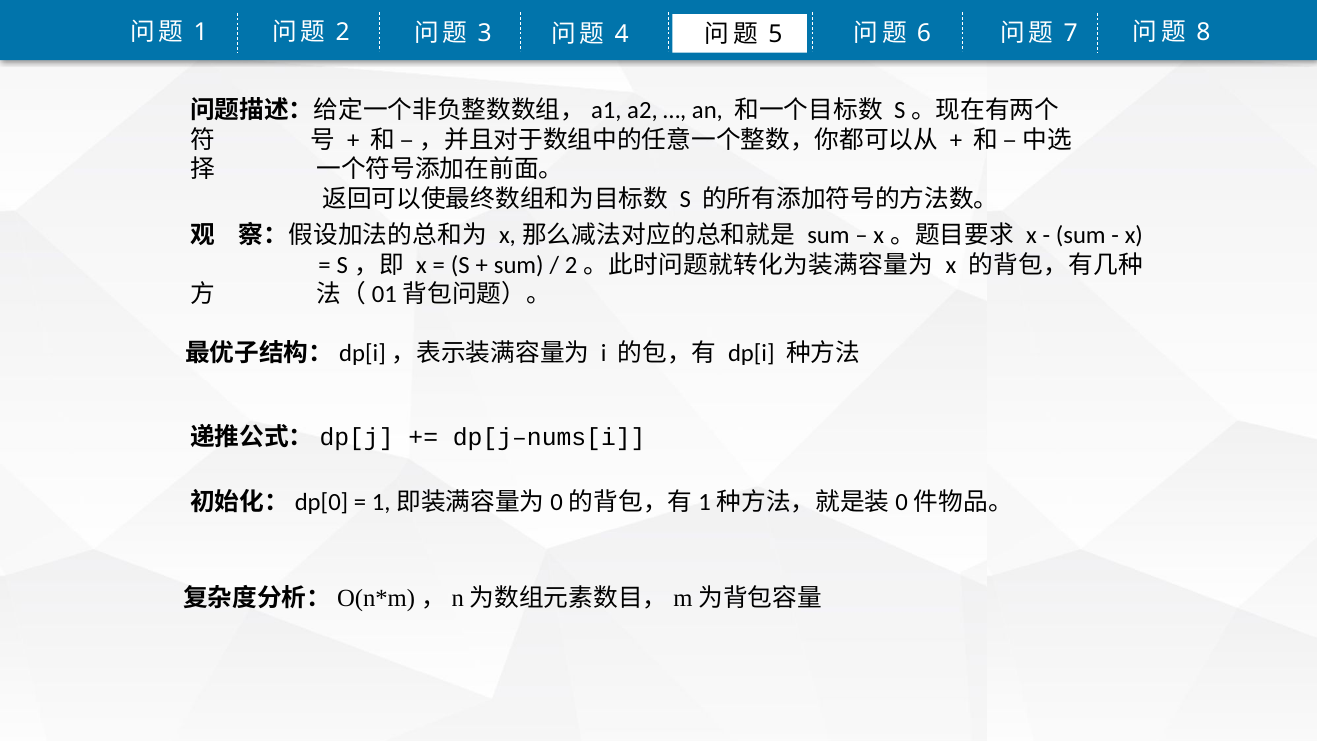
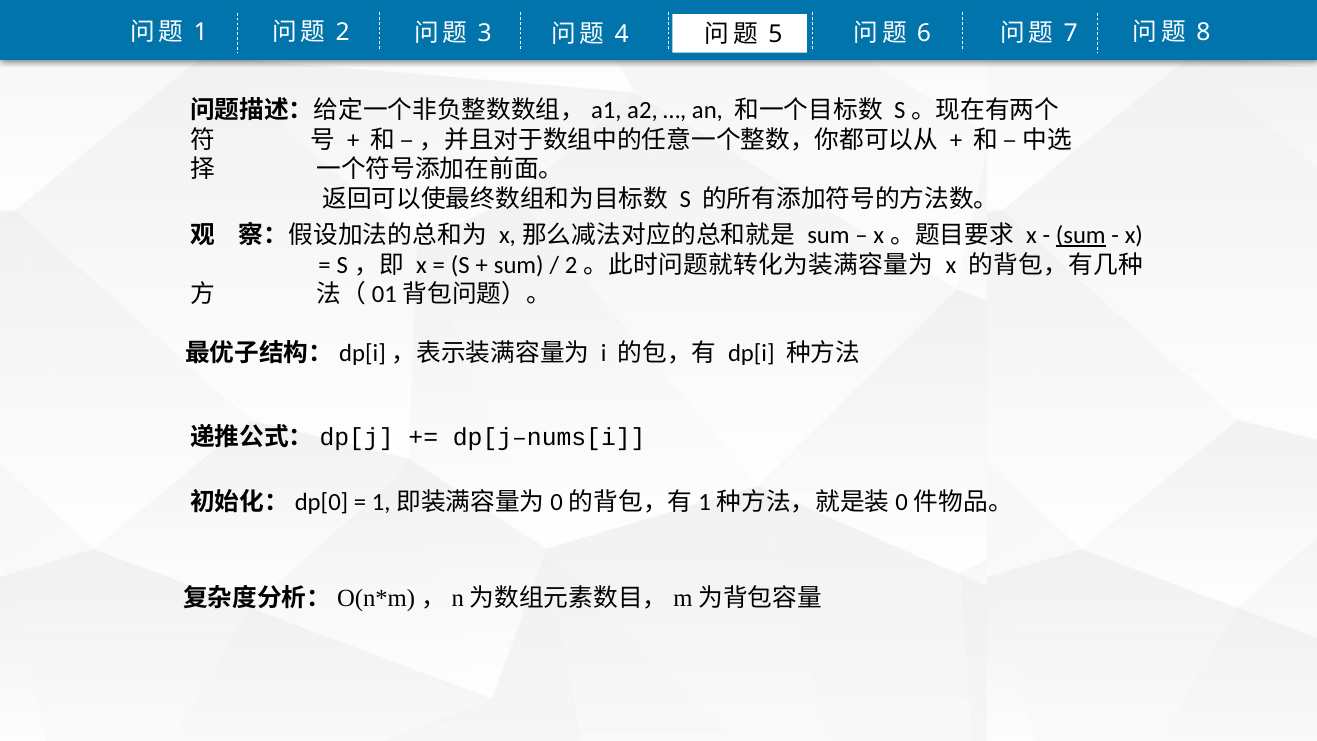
sum underline: none -> present (1081, 235)
